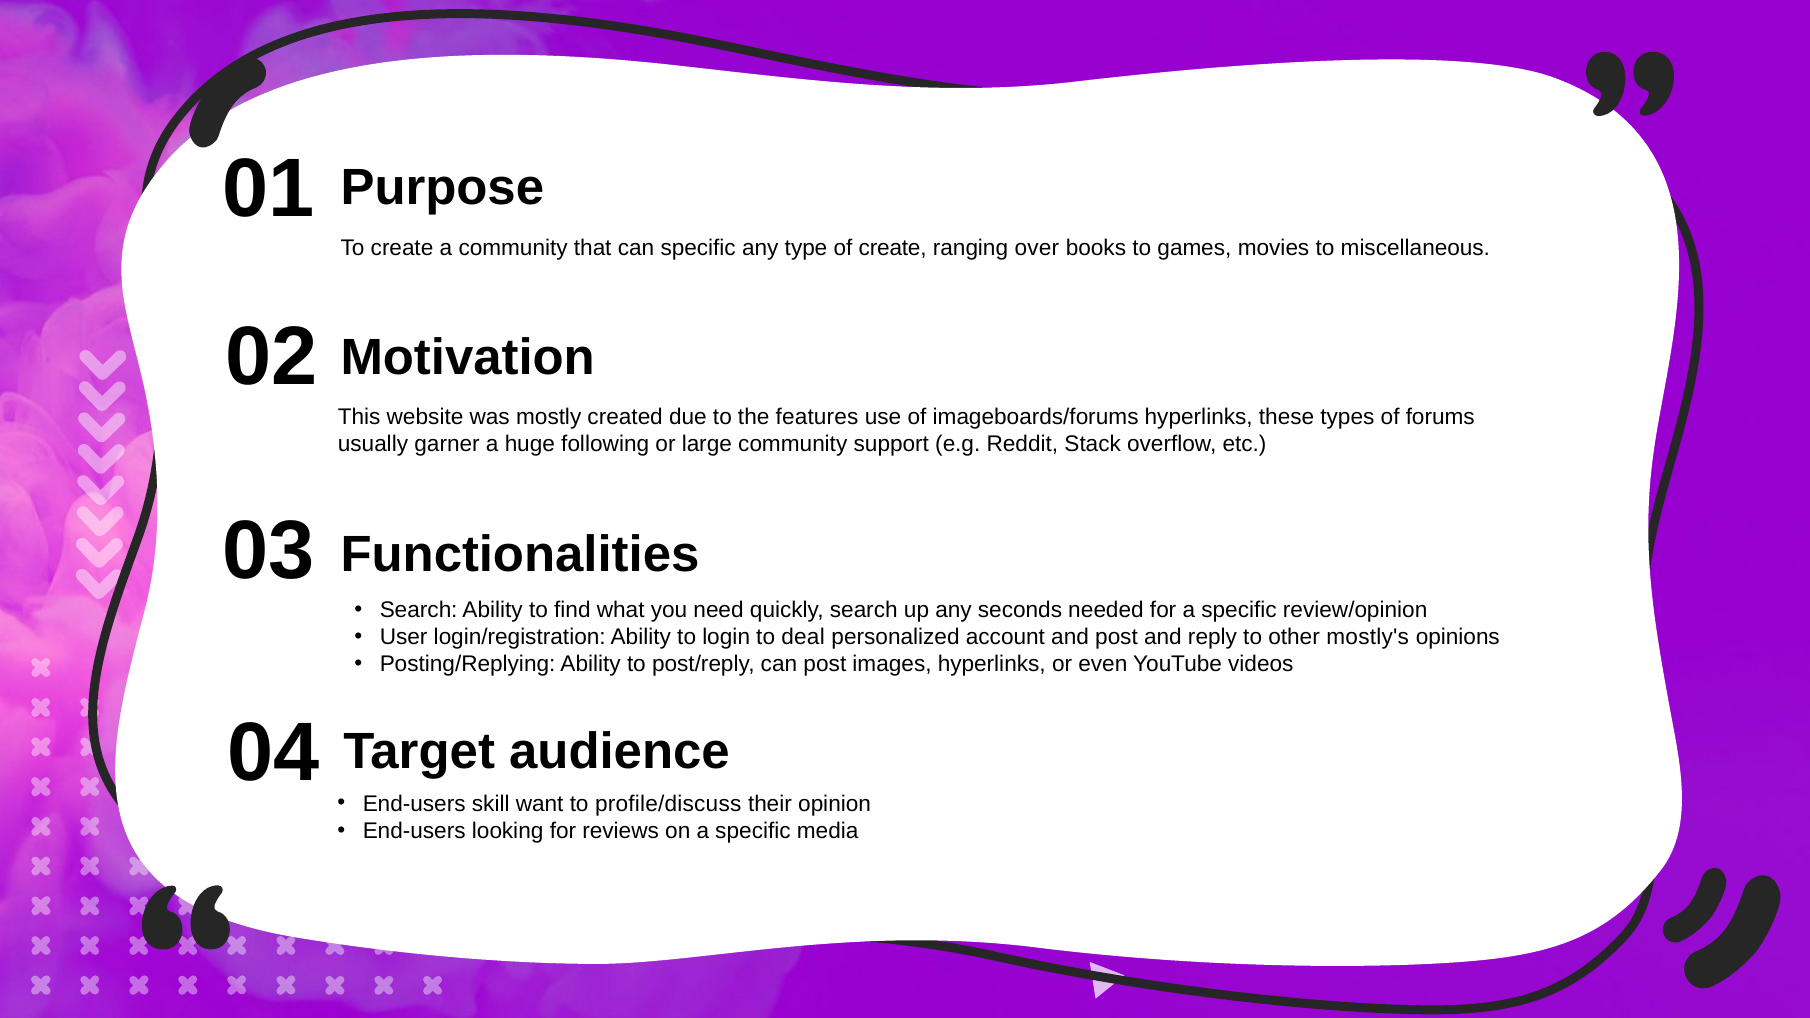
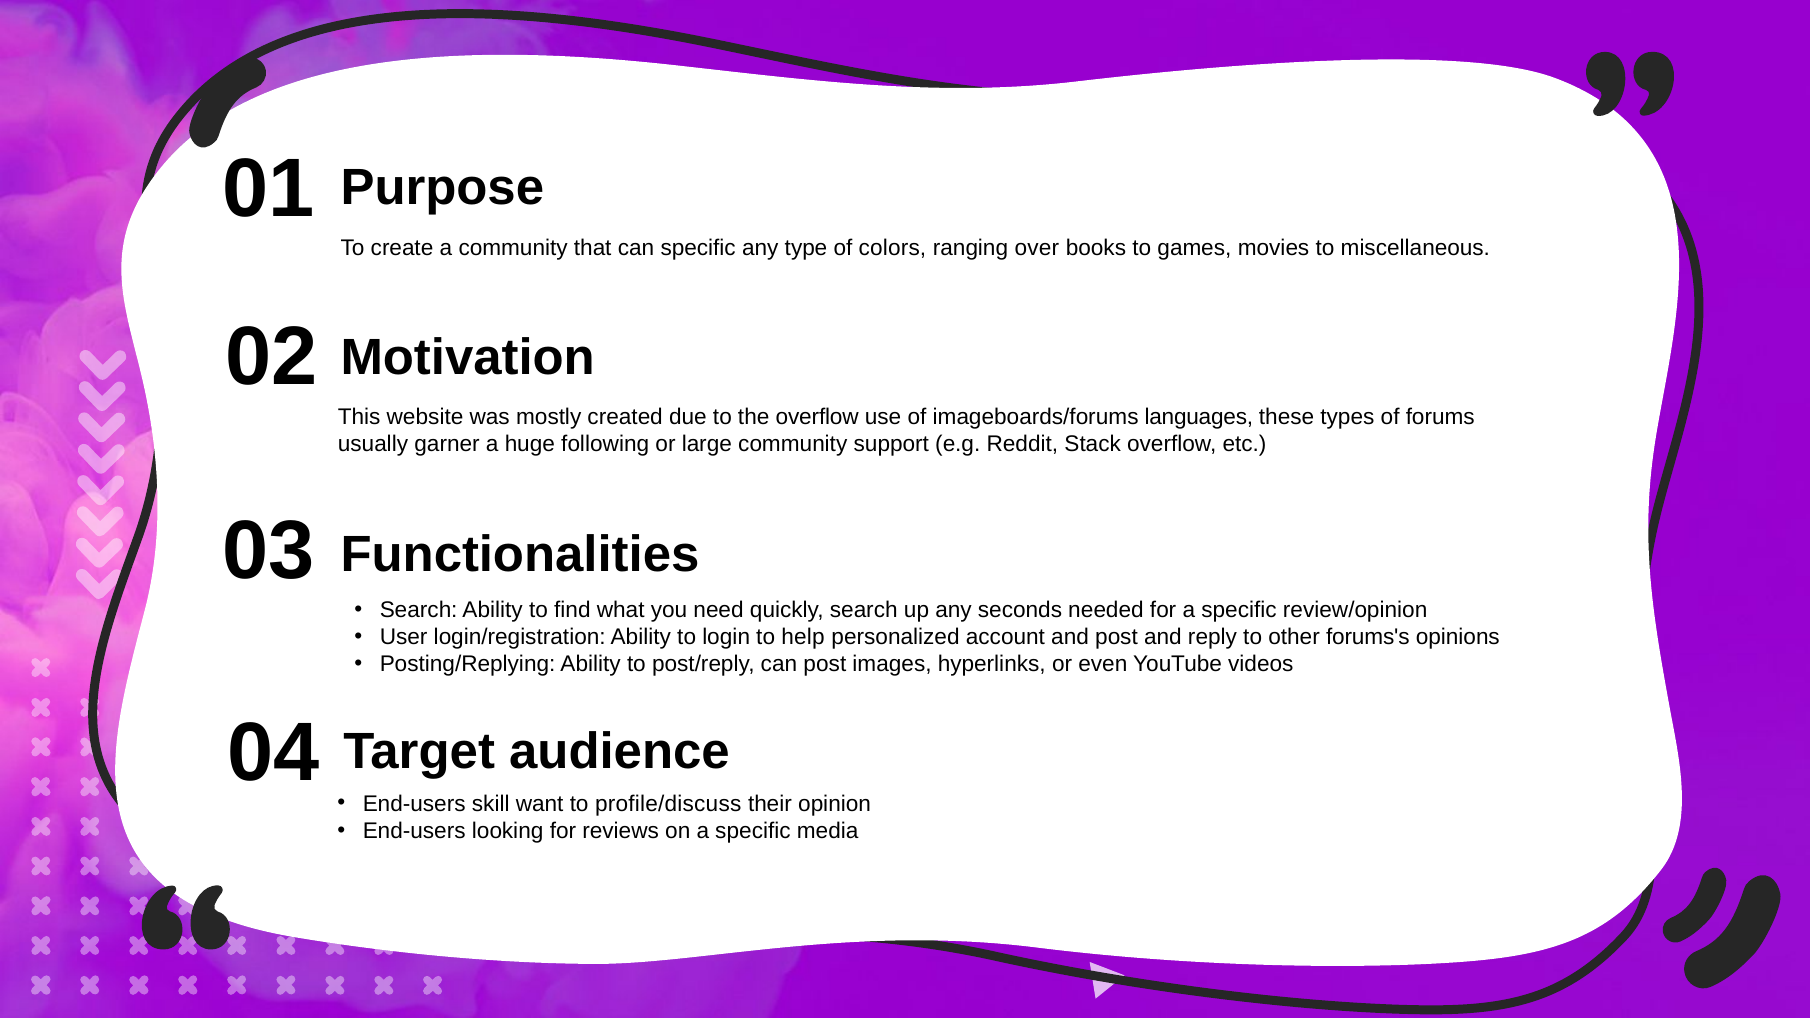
of create: create -> colors (892, 248)
the features: features -> overflow (817, 417)
imageboards/forums hyperlinks: hyperlinks -> languages (1199, 417)
deal: deal -> help (803, 637)
mostly's: mostly's -> forums's (1368, 637)
